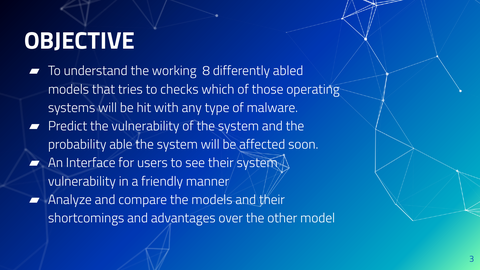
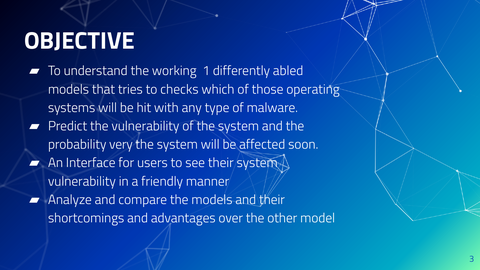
8: 8 -> 1 (206, 71)
able: able -> very (121, 145)
